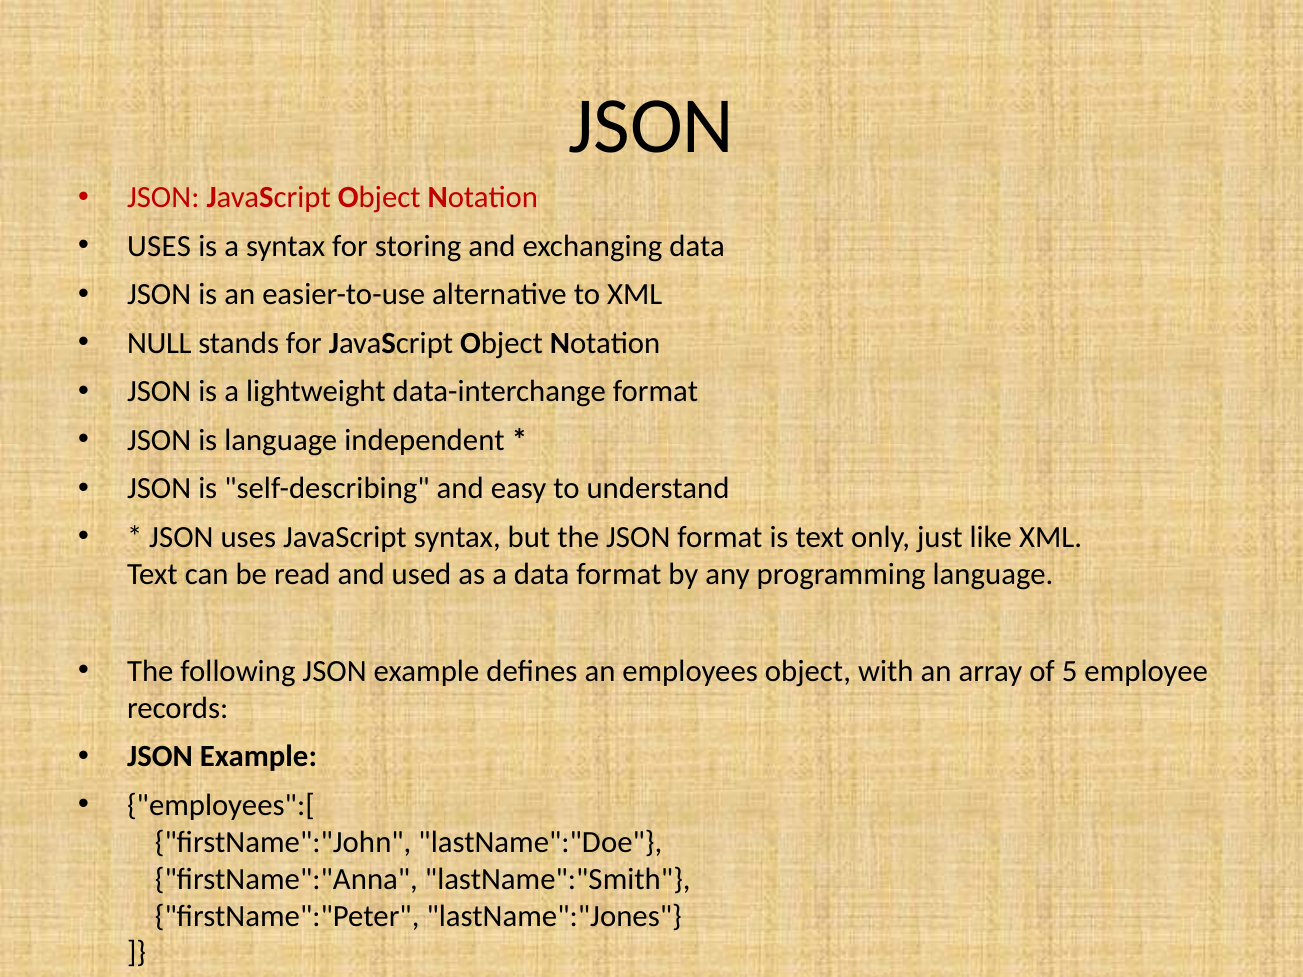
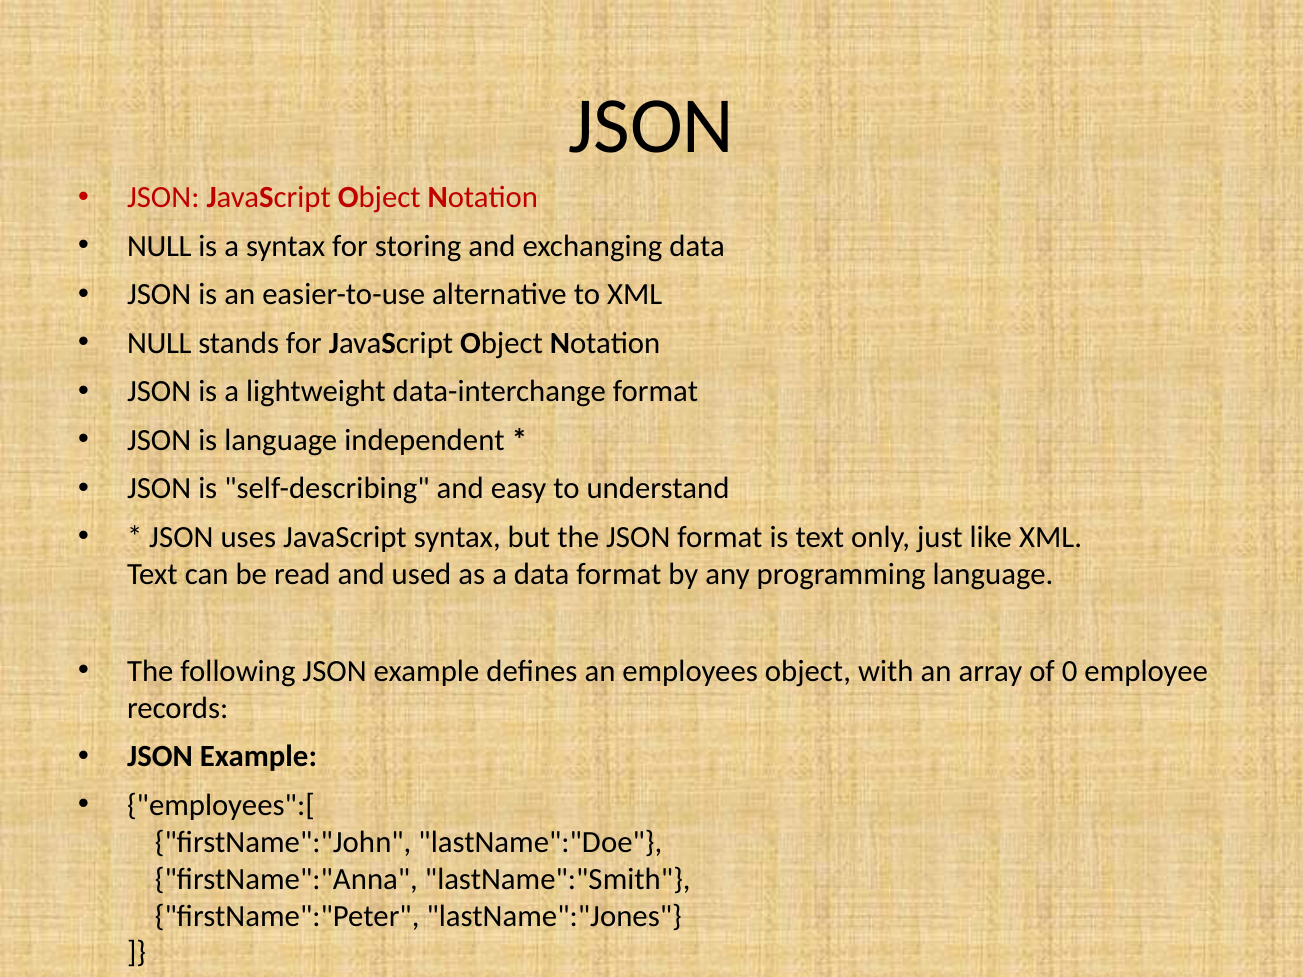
USES: USES -> NULL (159, 246)
5: 5 -> 0 (1070, 671)
